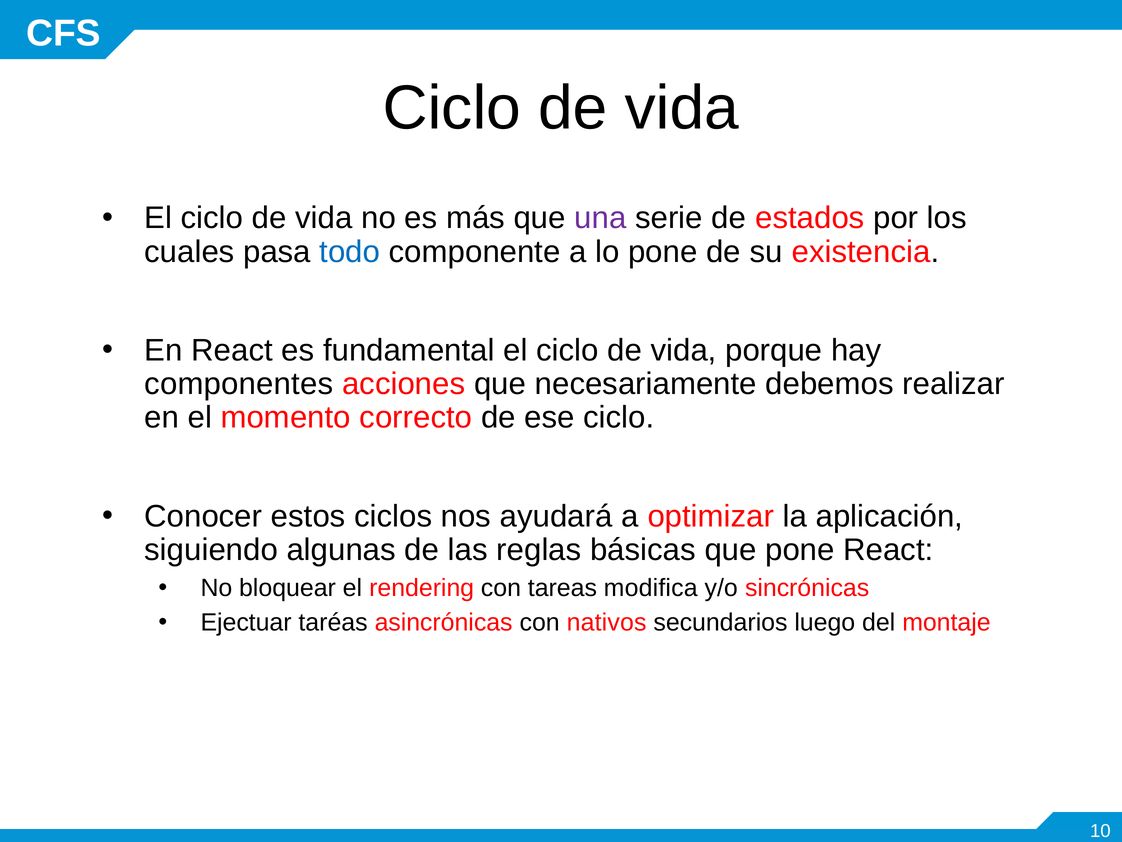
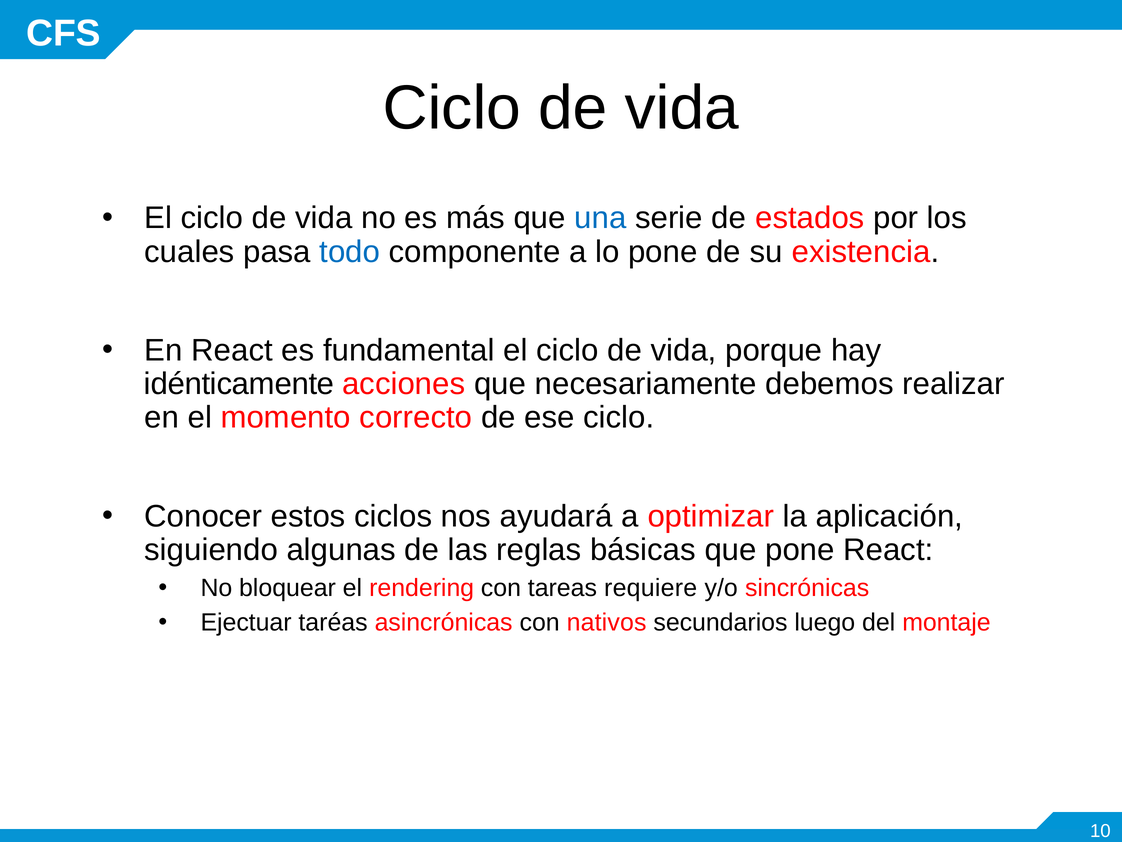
una colour: purple -> blue (600, 218)
componentes: componentes -> idénticamente (239, 384)
modifica: modifica -> requiere (651, 588)
